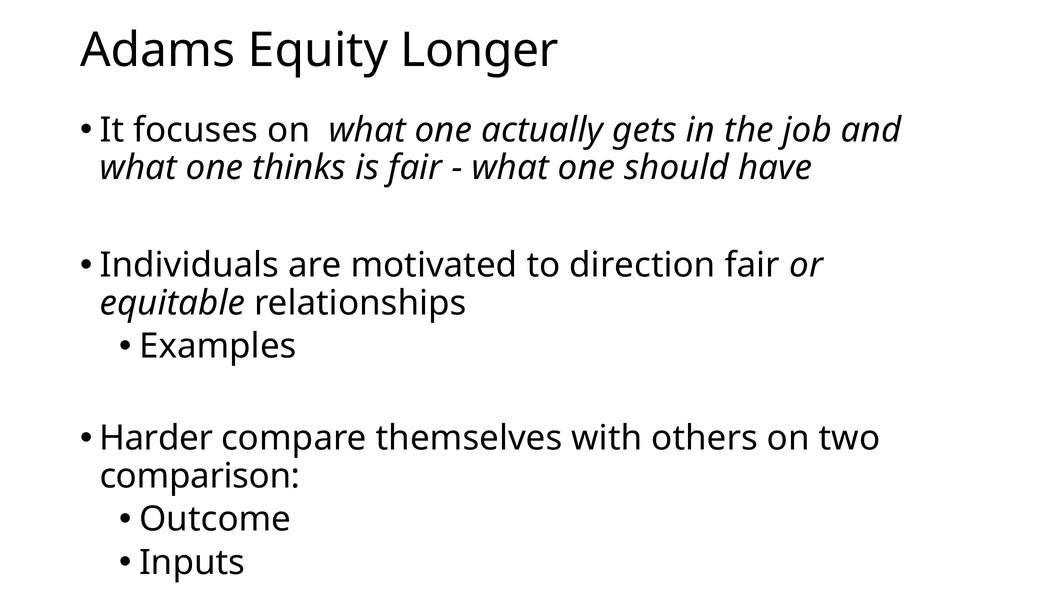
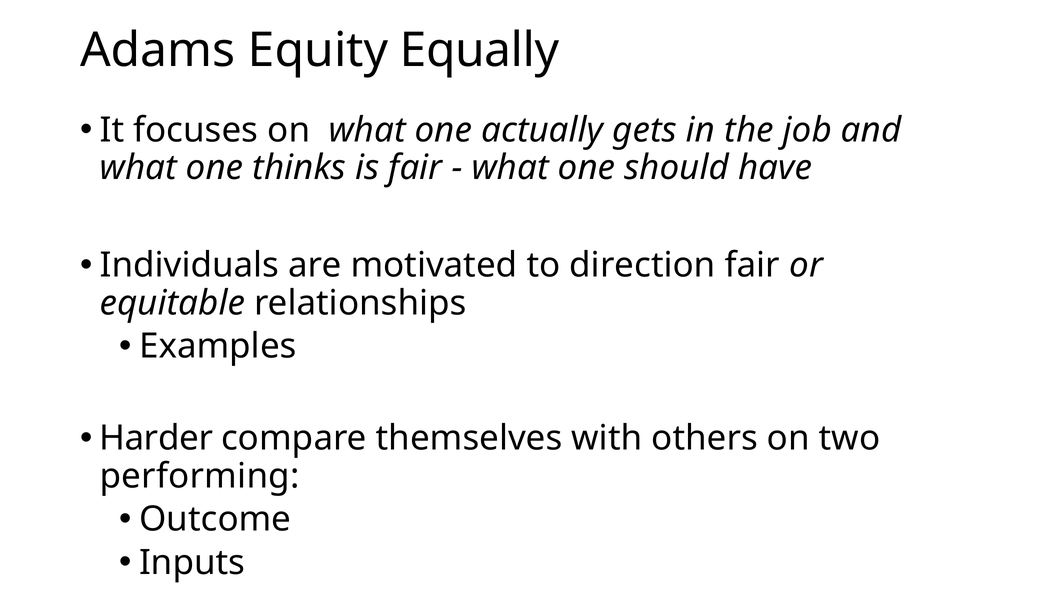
Longer: Longer -> Equally (480, 50)
comparison: comparison -> performing (200, 477)
